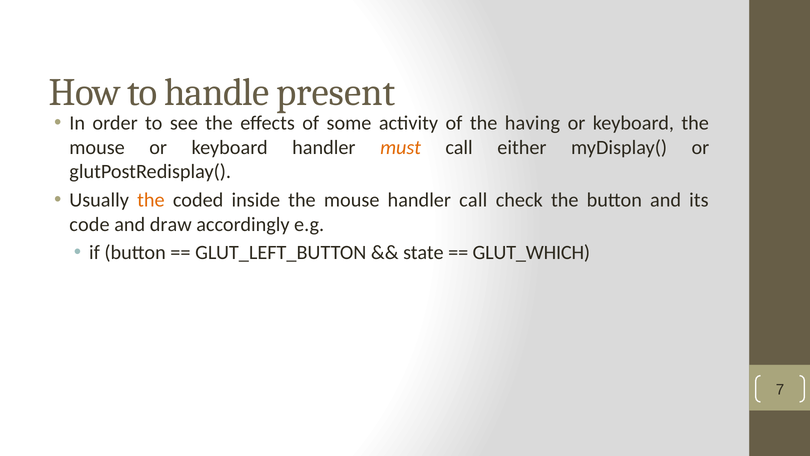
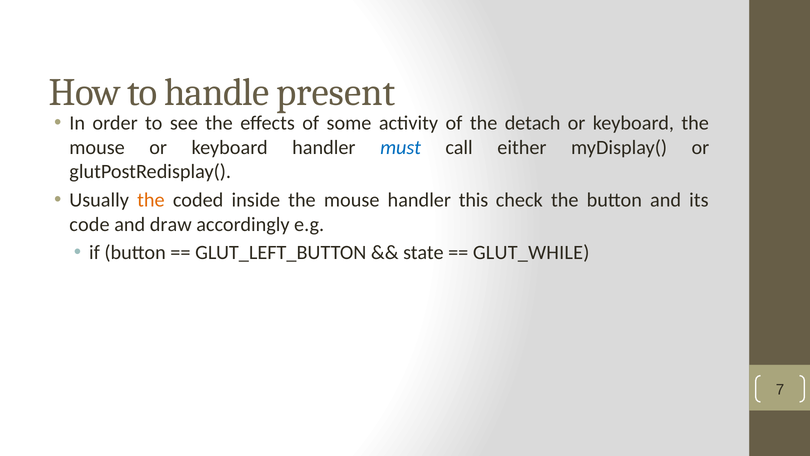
having: having -> detach (533, 123)
must colour: orange -> blue (401, 147)
handler call: call -> this (474, 200)
GLUT_WHICH: GLUT_WHICH -> GLUT_WHILE (531, 253)
